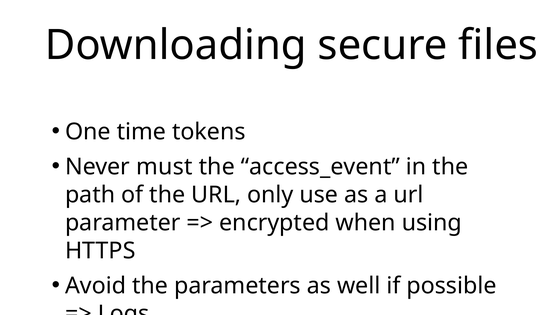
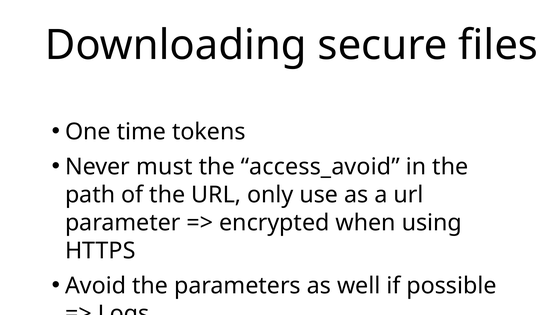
access_event: access_event -> access_avoid (320, 166)
